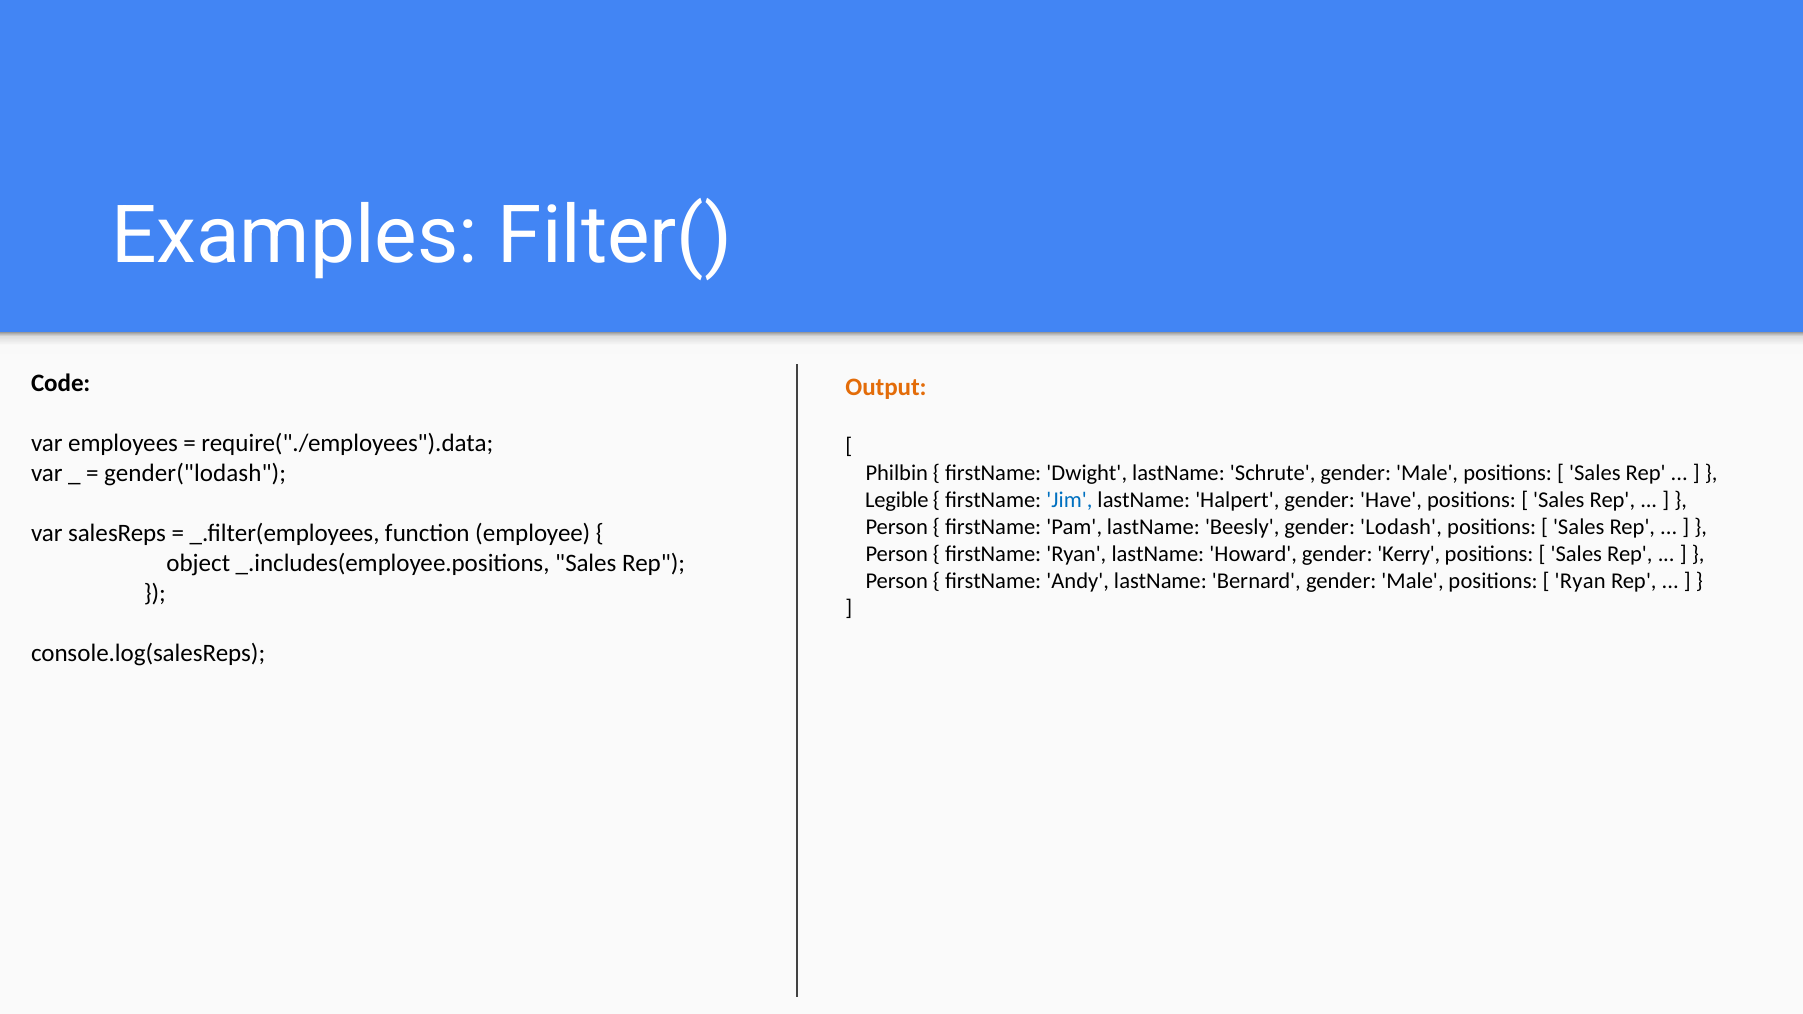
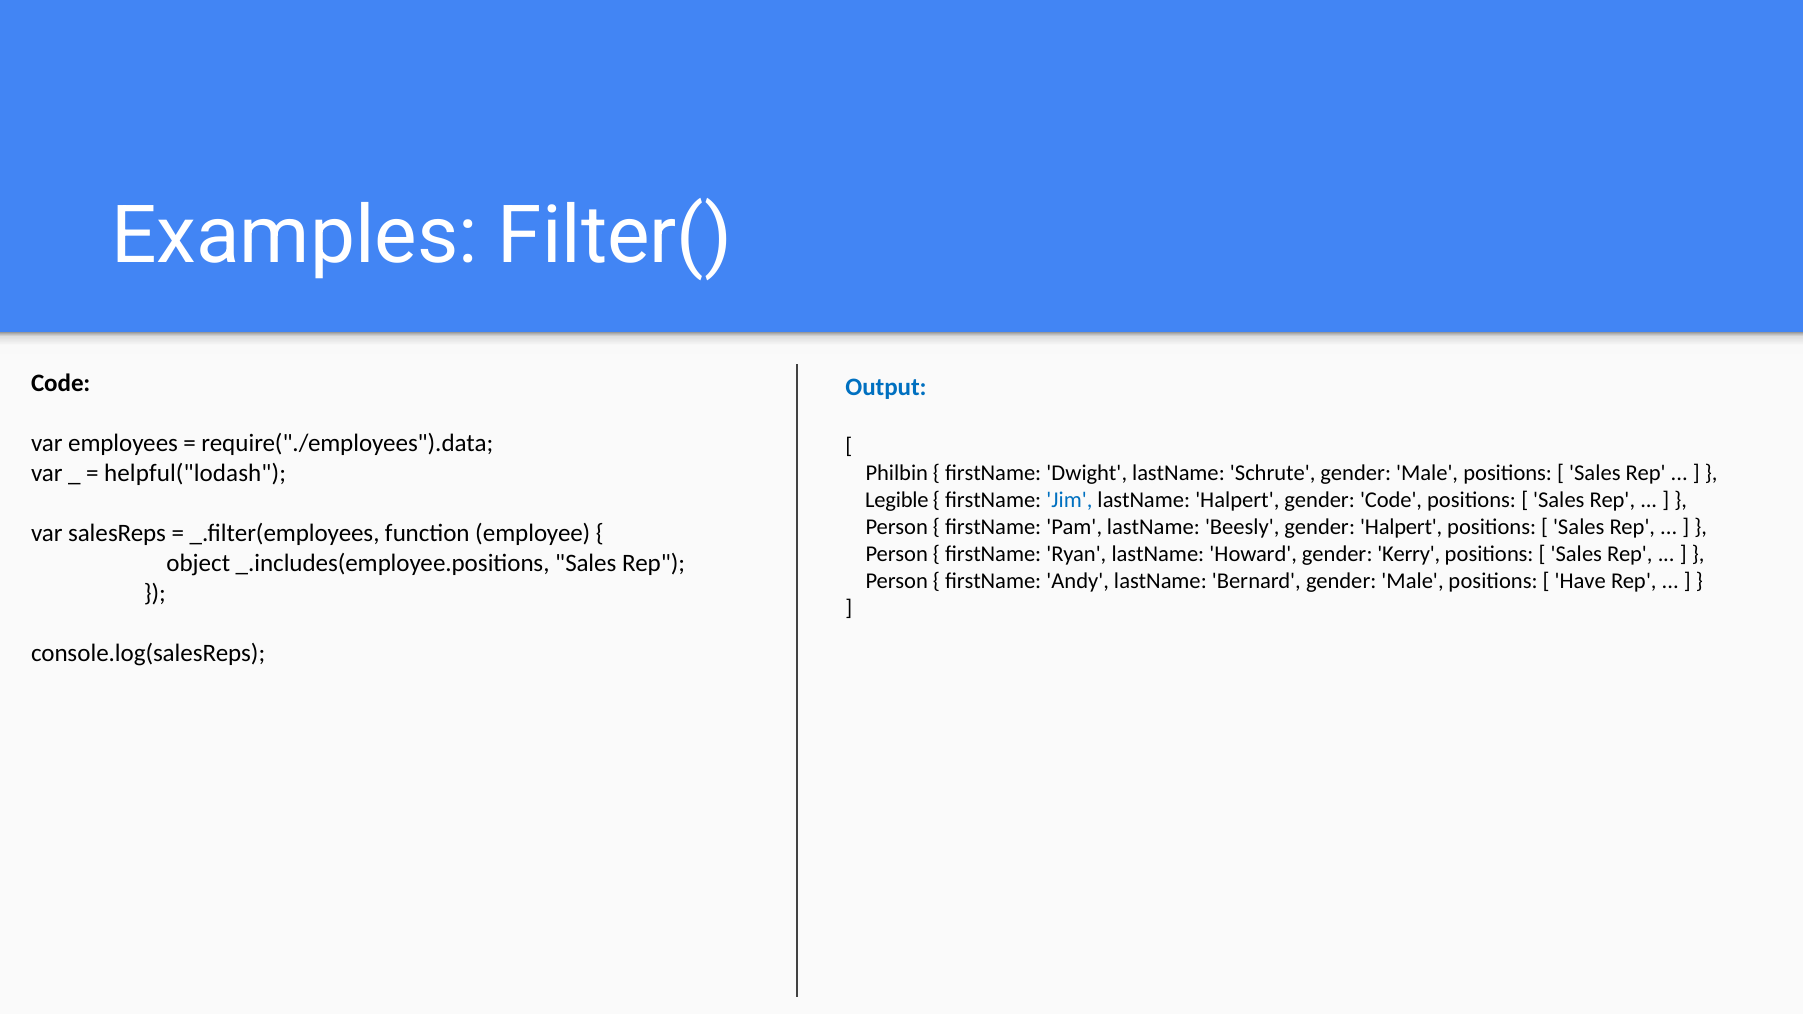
Output colour: orange -> blue (886, 387)
gender("lodash: gender("lodash -> helpful("lodash (195, 473)
gender Have: Have -> Code (1391, 500)
gender Lodash: Lodash -> Halpert (1401, 527)
Ryan: Ryan -> Have (1580, 581)
